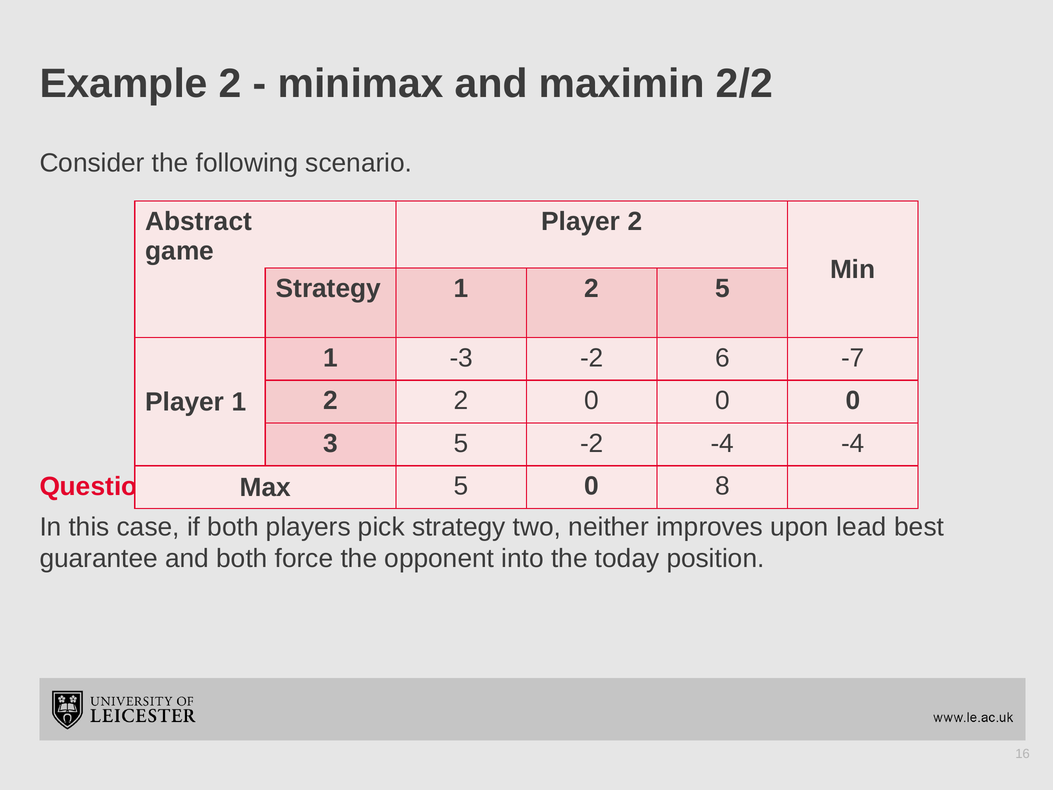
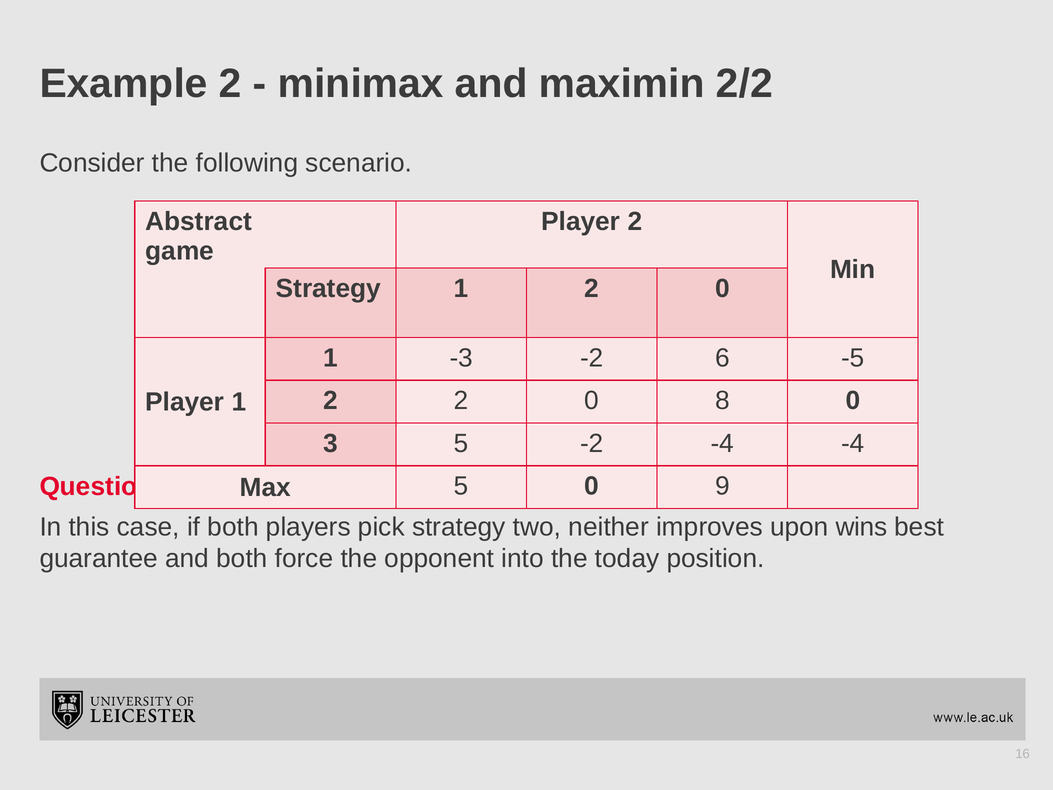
1 2 5: 5 -> 0 (722, 288)
-7: -7 -> -5 (853, 358)
2 0 0: 0 -> 8 (722, 401)
8: 8 -> 9 (722, 486)
lead: lead -> wins (862, 527)
